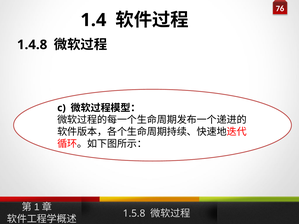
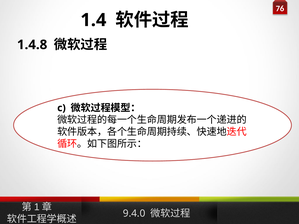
1.5.8: 1.5.8 -> 9.4.0 (134, 214)
